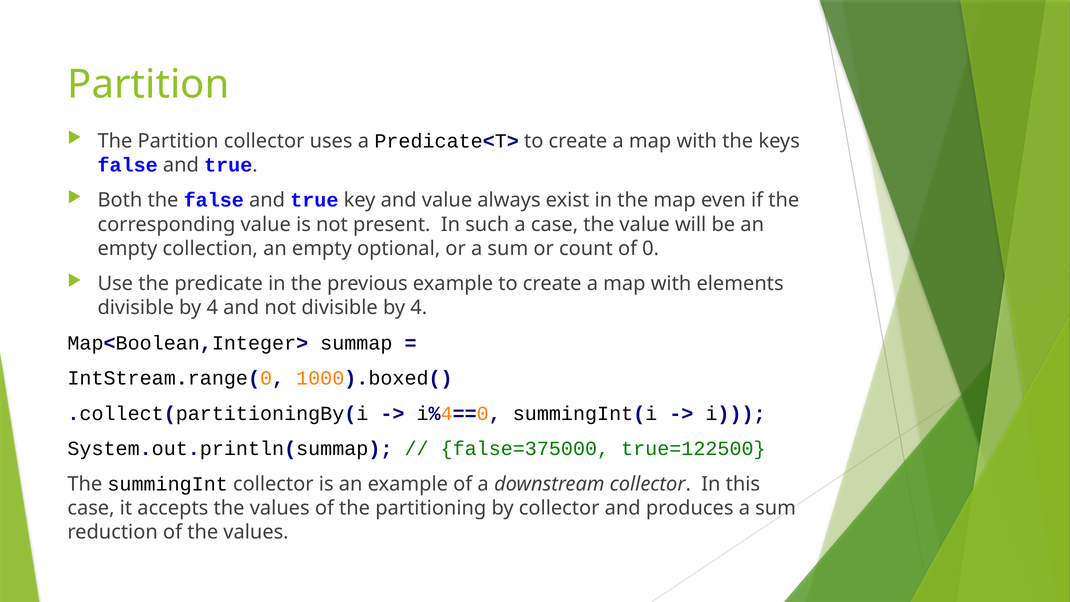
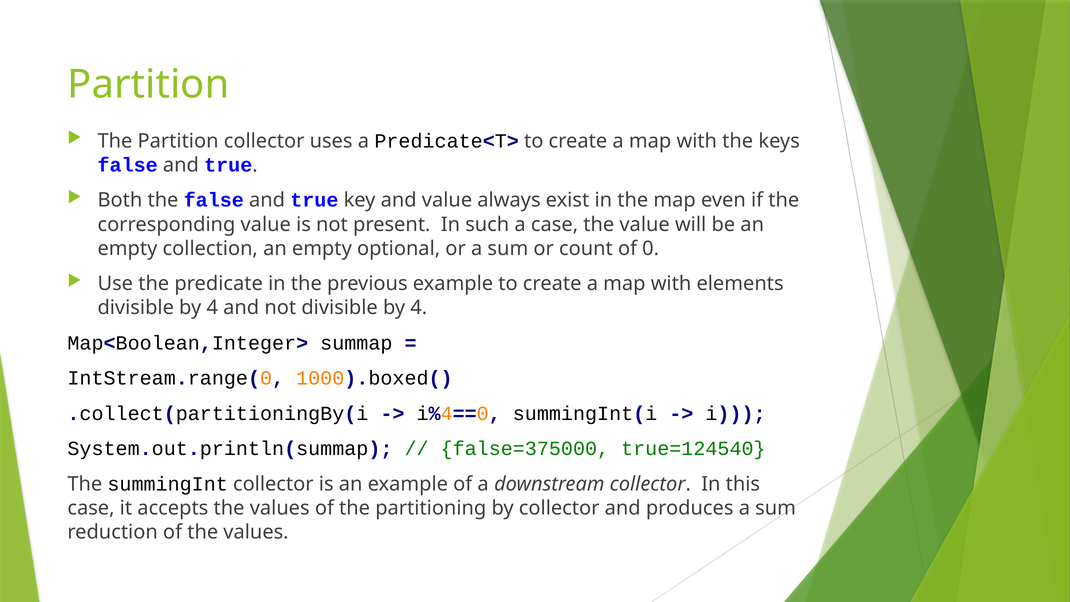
true=122500: true=122500 -> true=124540 (693, 449)
